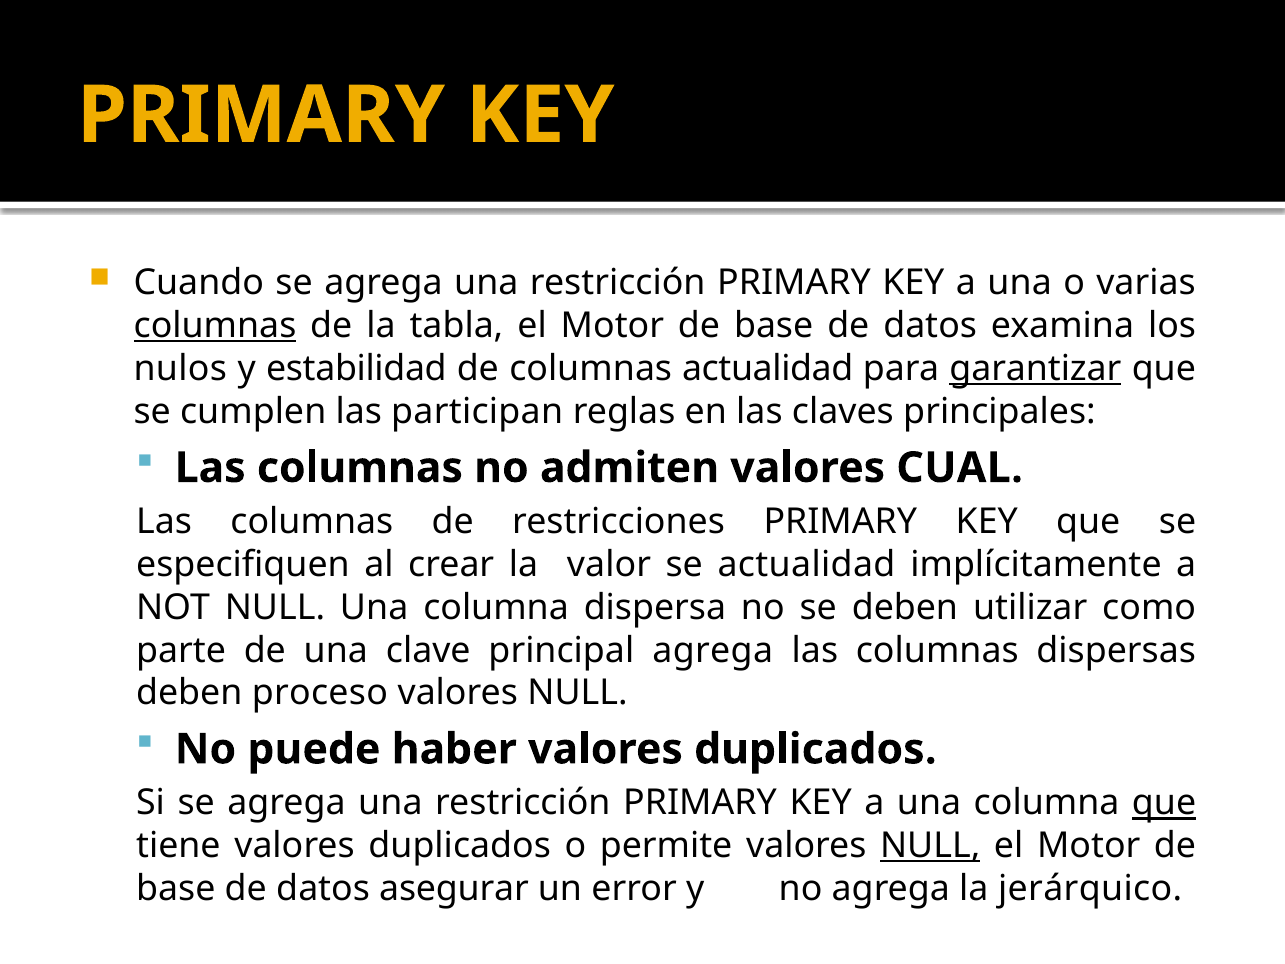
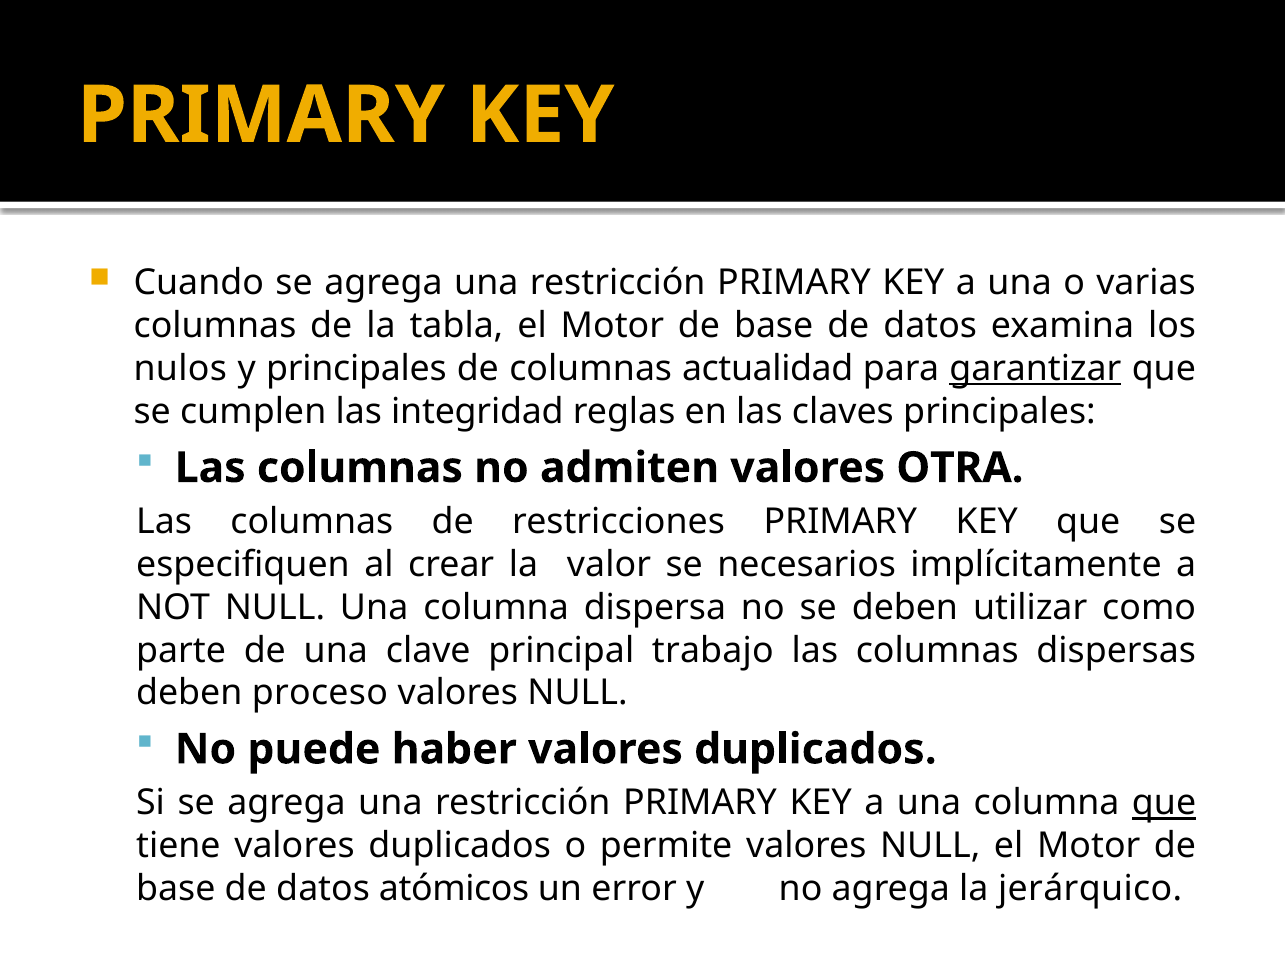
columnas underline: present -> none (215, 326)
y estabilidad: estabilidad -> principales (356, 369)
participan: participan -> integridad (477, 412)
CUAL: CUAL -> OTRA (960, 468)
se actualidad: actualidad -> necesarios (807, 564)
principal agrega: agrega -> trabajo (713, 650)
NULL underline: present -> none (930, 846)
asegurar: asegurar -> atómicos (454, 889)
